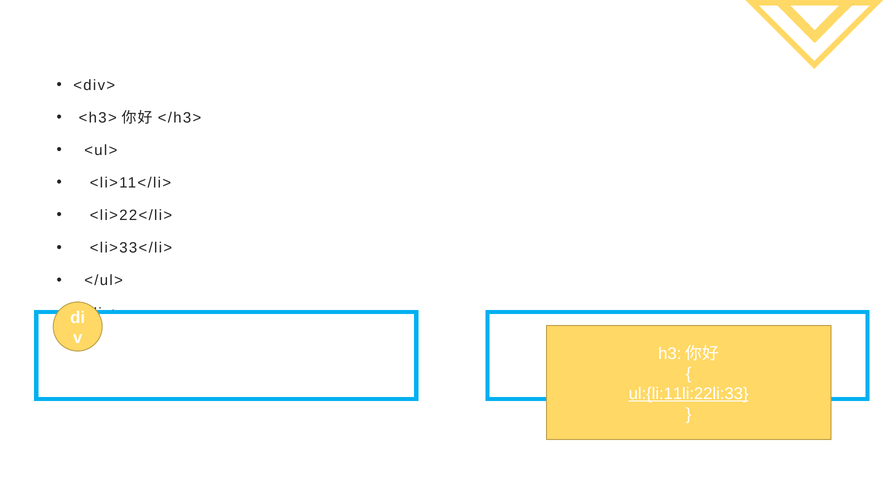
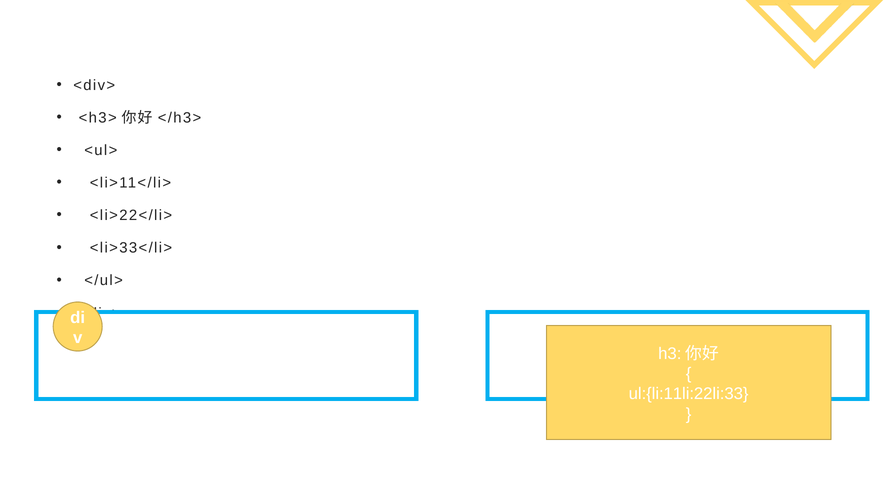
ul:{li:11li:22li:33 underline: present -> none (689, 394)
